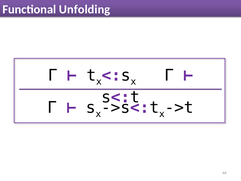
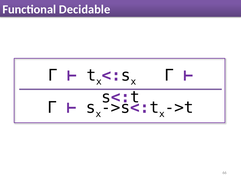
Unfolding: Unfolding -> Decidable (85, 9)
